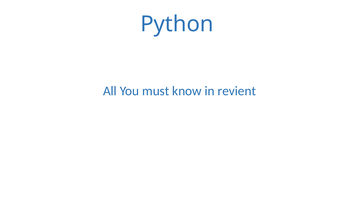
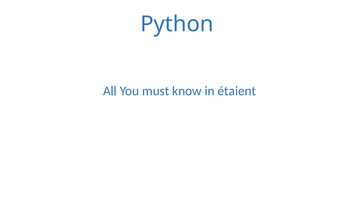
revient: revient -> étaient (237, 91)
